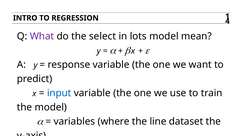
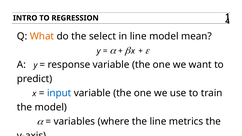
What colour: purple -> orange (42, 36)
in lots: lots -> line (138, 36)
dataset: dataset -> metrics (186, 121)
